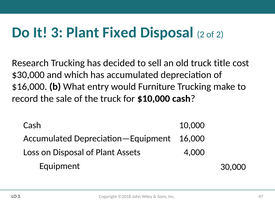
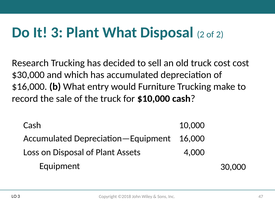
Plant Fixed: Fixed -> What (120, 32)
truck title: title -> cost (222, 63)
